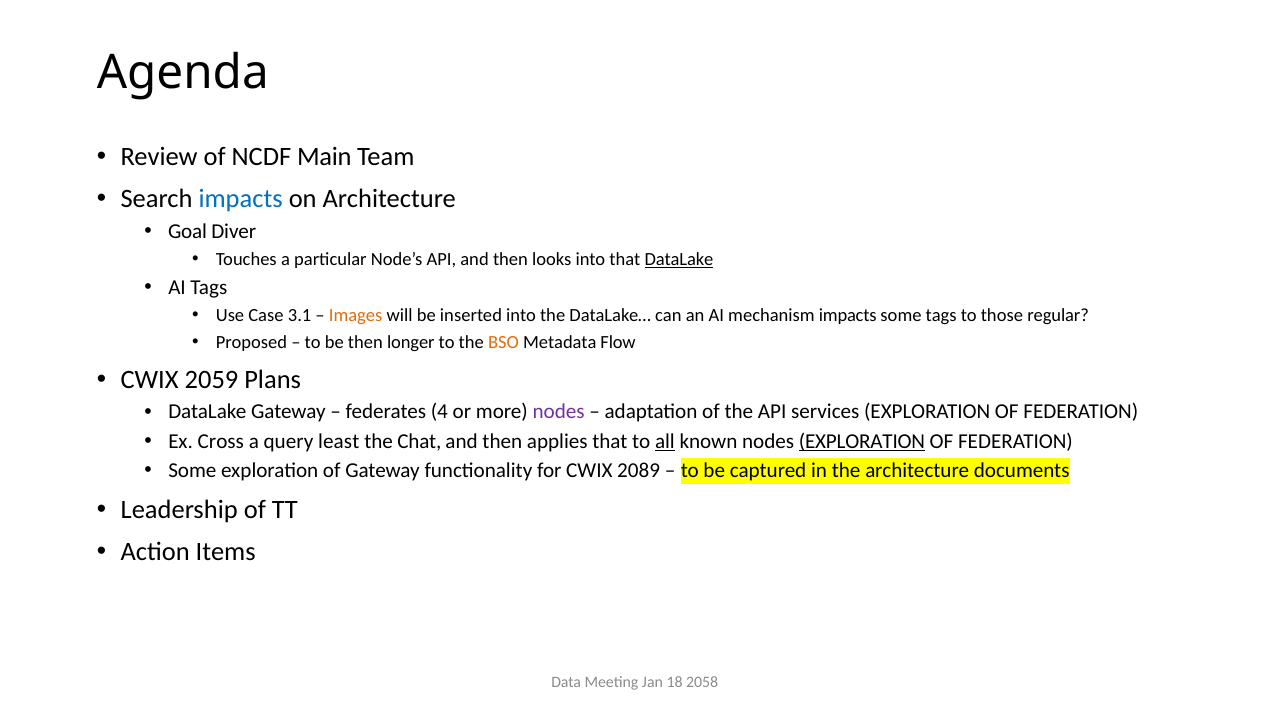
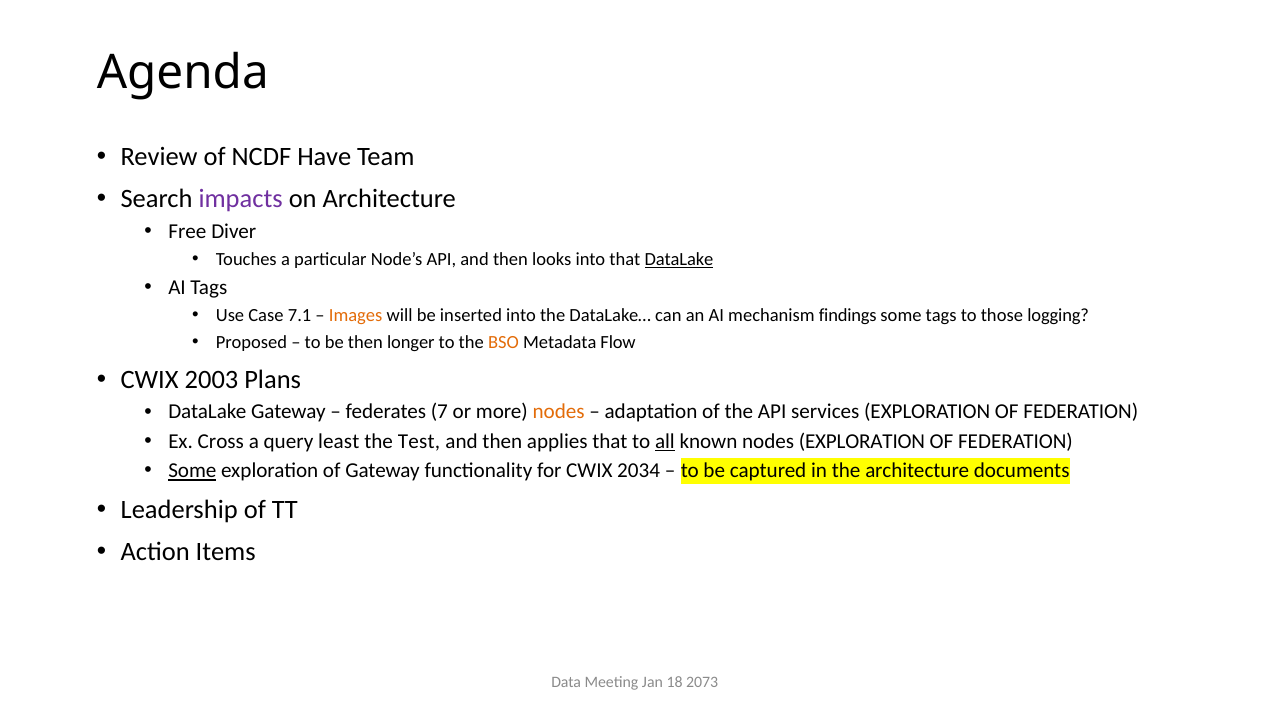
Main: Main -> Have (324, 157)
impacts colour: blue -> purple (241, 199)
Goal: Goal -> Free (187, 231)
3.1: 3.1 -> 7.1 (300, 315)
mechanism impacts: impacts -> findings (848, 315)
regular: regular -> logging (1058, 315)
2059: 2059 -> 2003 (212, 379)
4: 4 -> 7 (439, 412)
nodes colour: purple -> orange (559, 412)
Chat: Chat -> Test (419, 441)
EXPLORATION underline: present -> none (862, 441)
Some underline: none -> present (192, 470)
2089: 2089 -> 2034 (639, 470)
2058: 2058 -> 2073 (702, 682)
